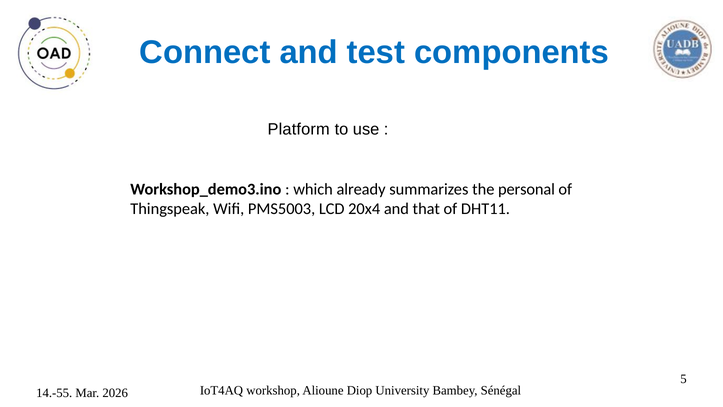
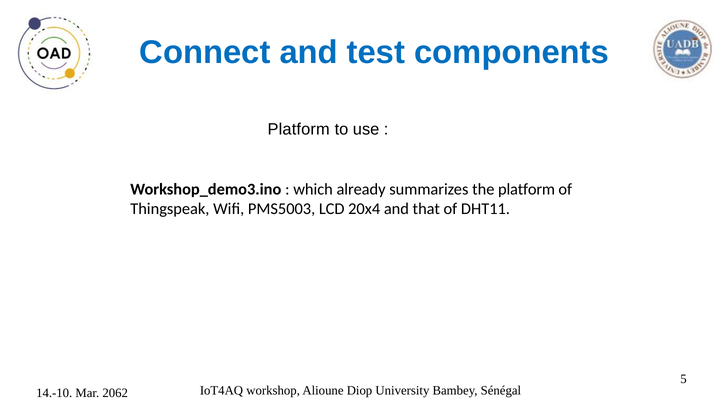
the personal: personal -> platform (527, 189)
14.-55: 14.-55 -> 14.-10 (54, 393)
2026: 2026 -> 2062 (115, 393)
